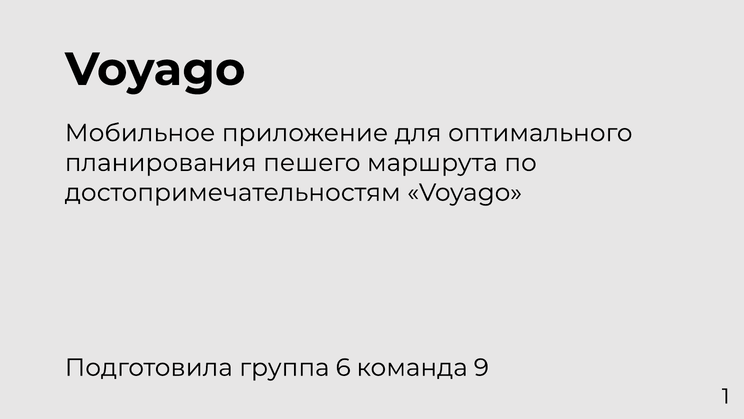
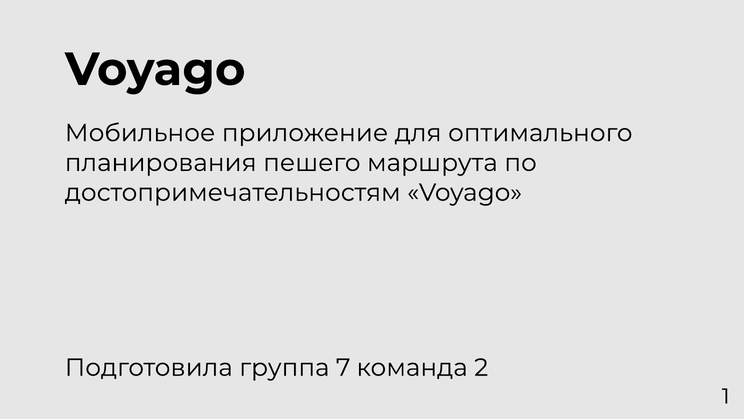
6: 6 -> 7 (343, 367)
9: 9 -> 2 (481, 367)
